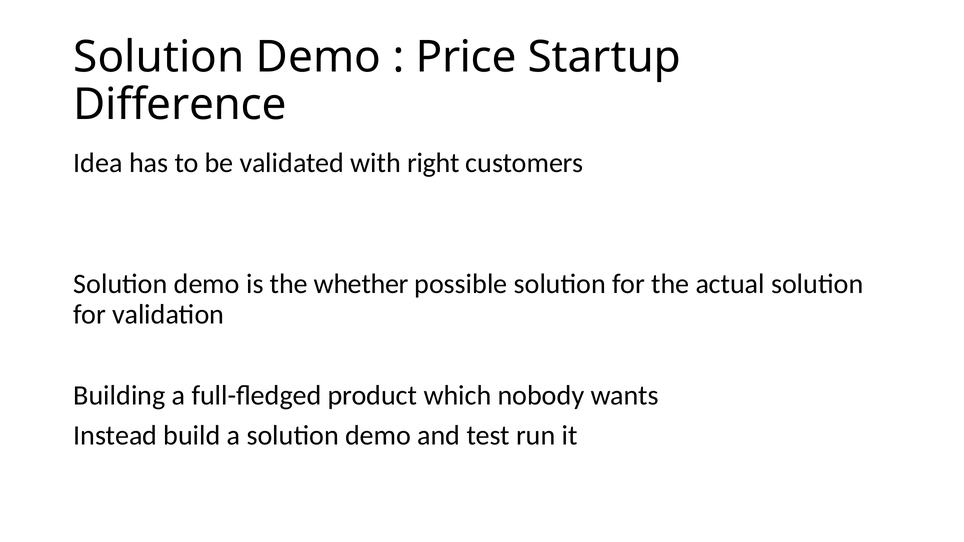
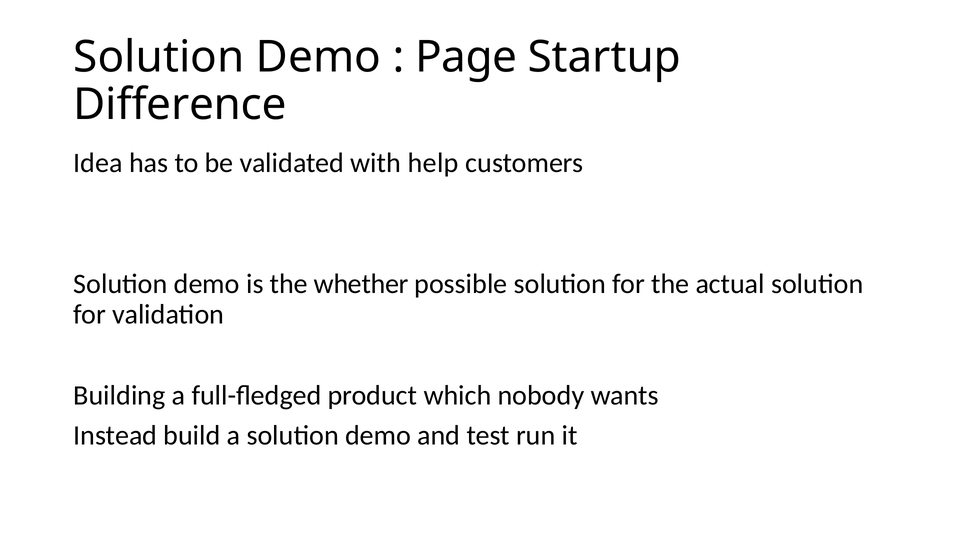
Price: Price -> Page (466, 57)
right: right -> help (433, 163)
